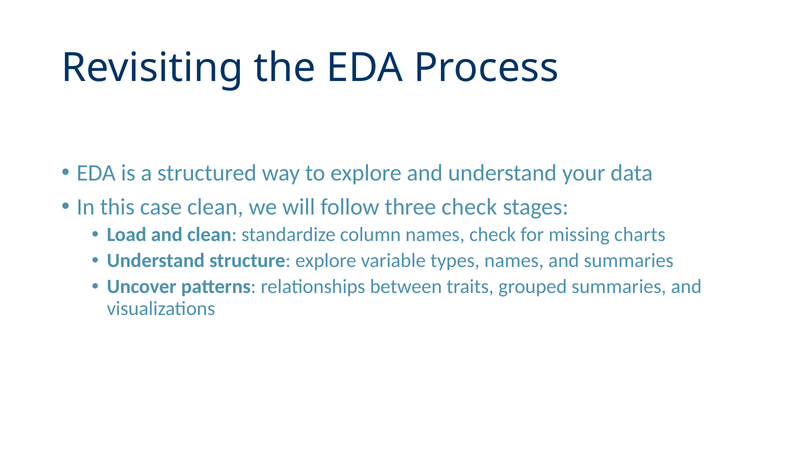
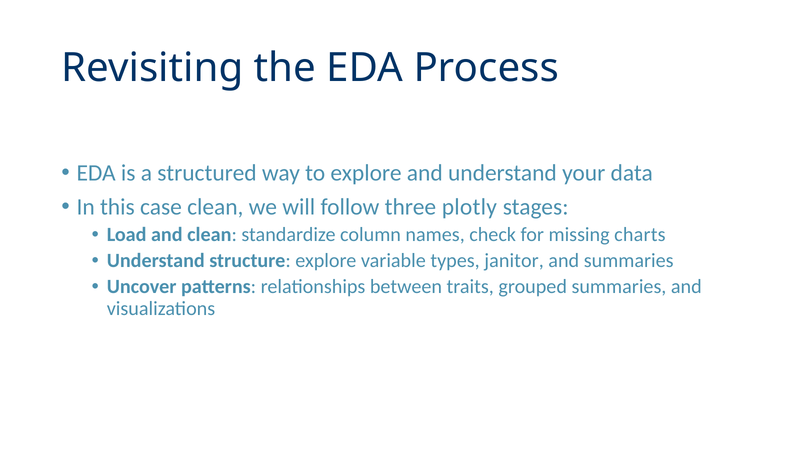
three check: check -> plotly (469, 207)
types names: names -> janitor (514, 260)
